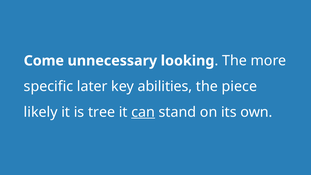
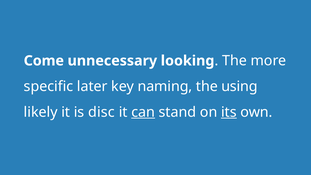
abilities: abilities -> naming (165, 86)
piece: piece -> using (239, 86)
tree: tree -> disc (102, 112)
its underline: none -> present (229, 112)
